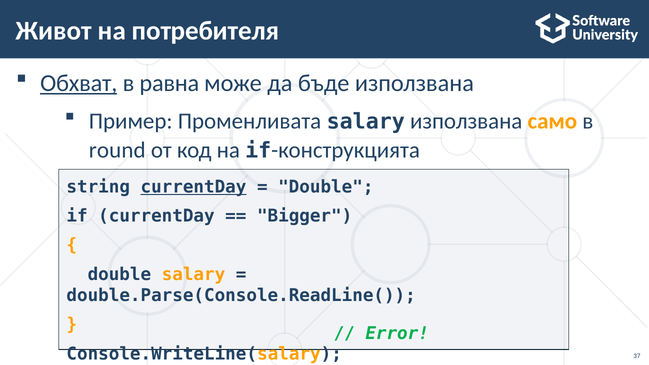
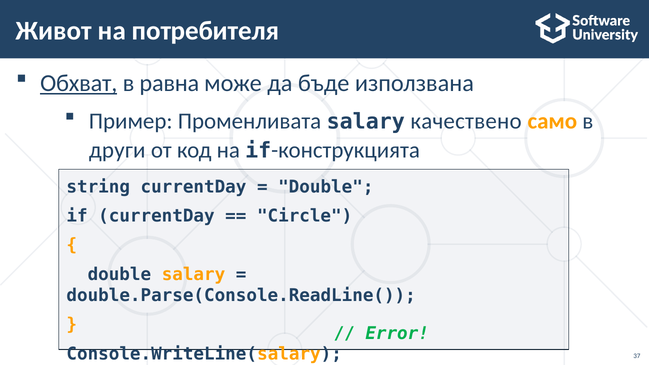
salary използвана: използвана -> качествено (466, 121)
round: round -> други (117, 150)
currentDay underline: present -> none (193, 187)
Bigger: Bigger -> Circle (305, 216)
